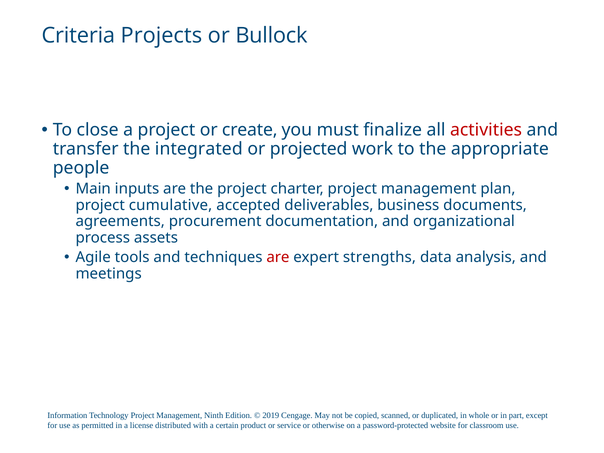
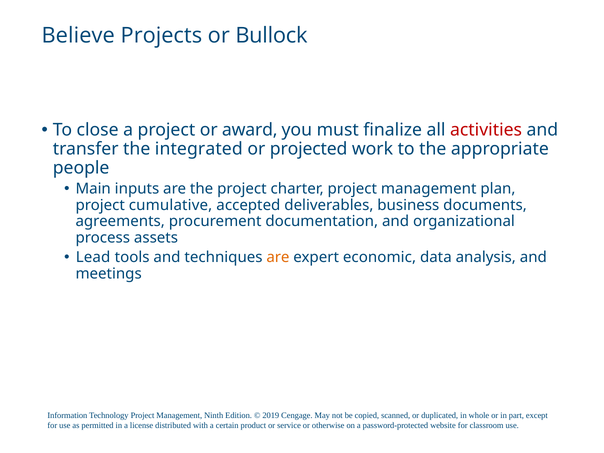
Criteria: Criteria -> Believe (78, 36)
create: create -> award (250, 130)
Agile: Agile -> Lead (93, 257)
are colour: red -> orange (278, 257)
strengths: strengths -> economic (379, 257)
